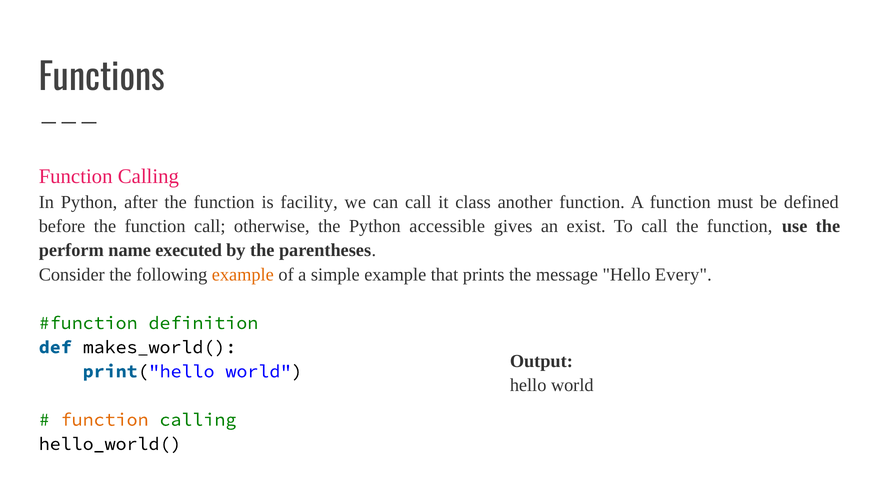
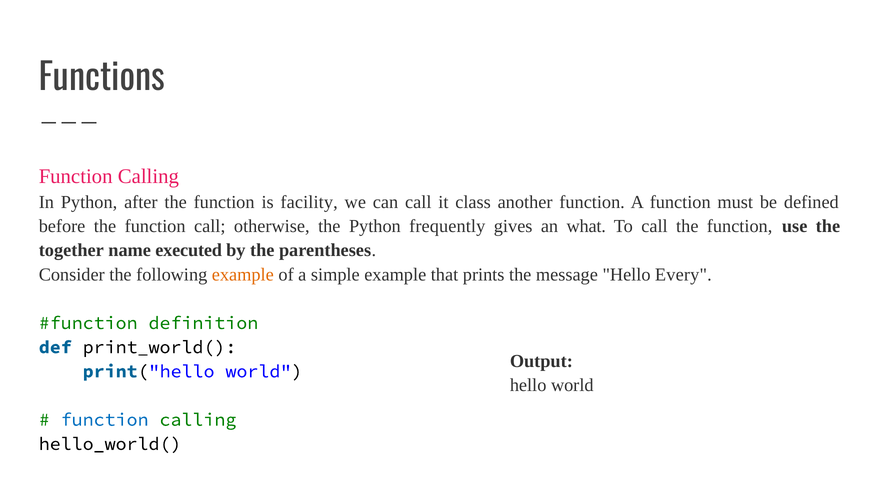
accessible: accessible -> frequently (447, 226)
exist: exist -> what (586, 226)
perform: perform -> together (71, 250)
makes_world(: makes_world( -> print_world( (160, 347)
function colour: orange -> blue (105, 419)
